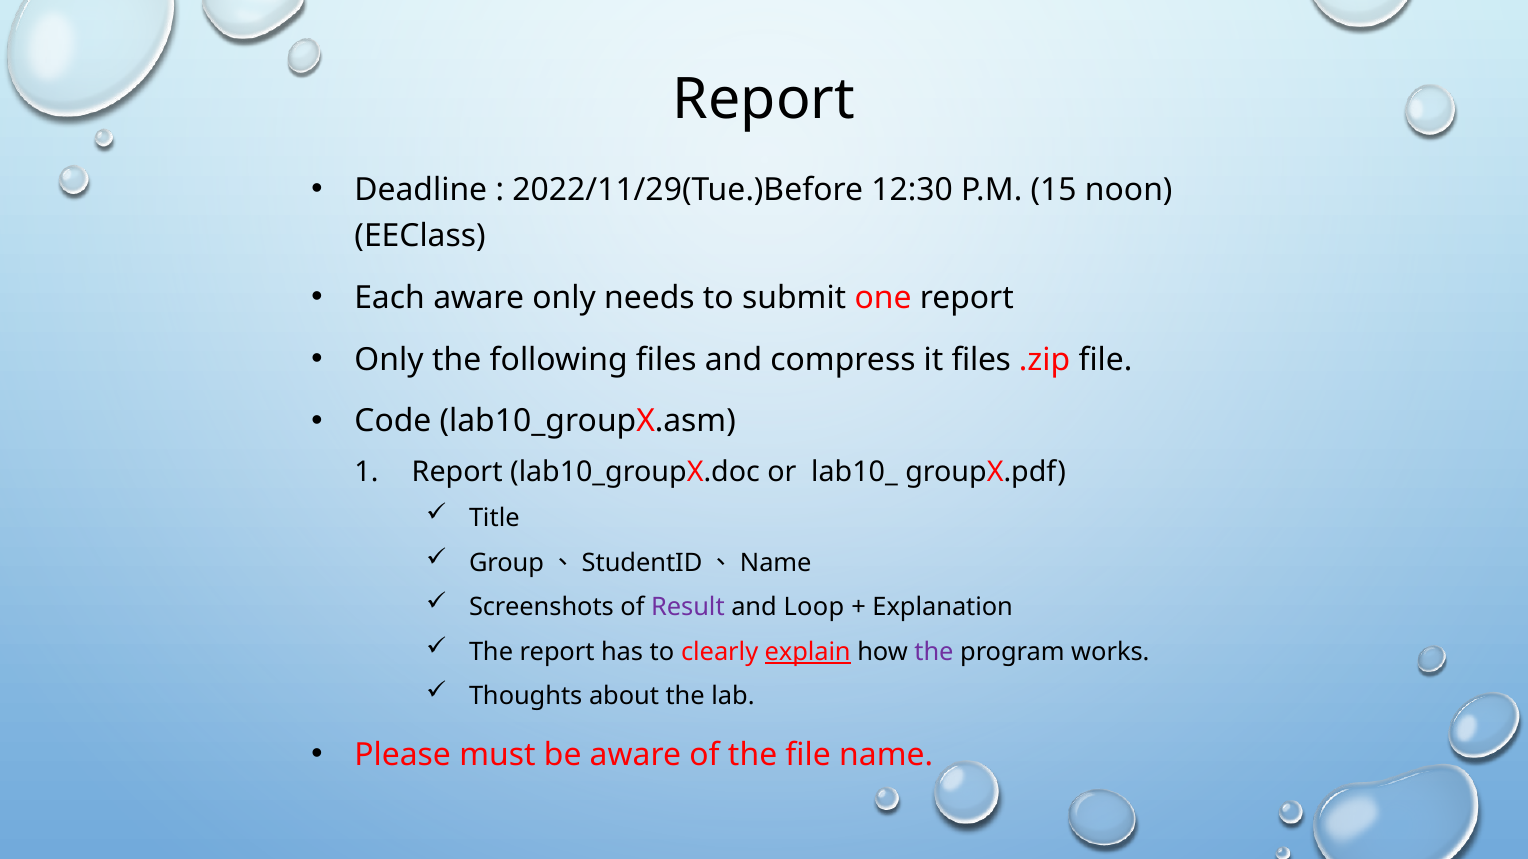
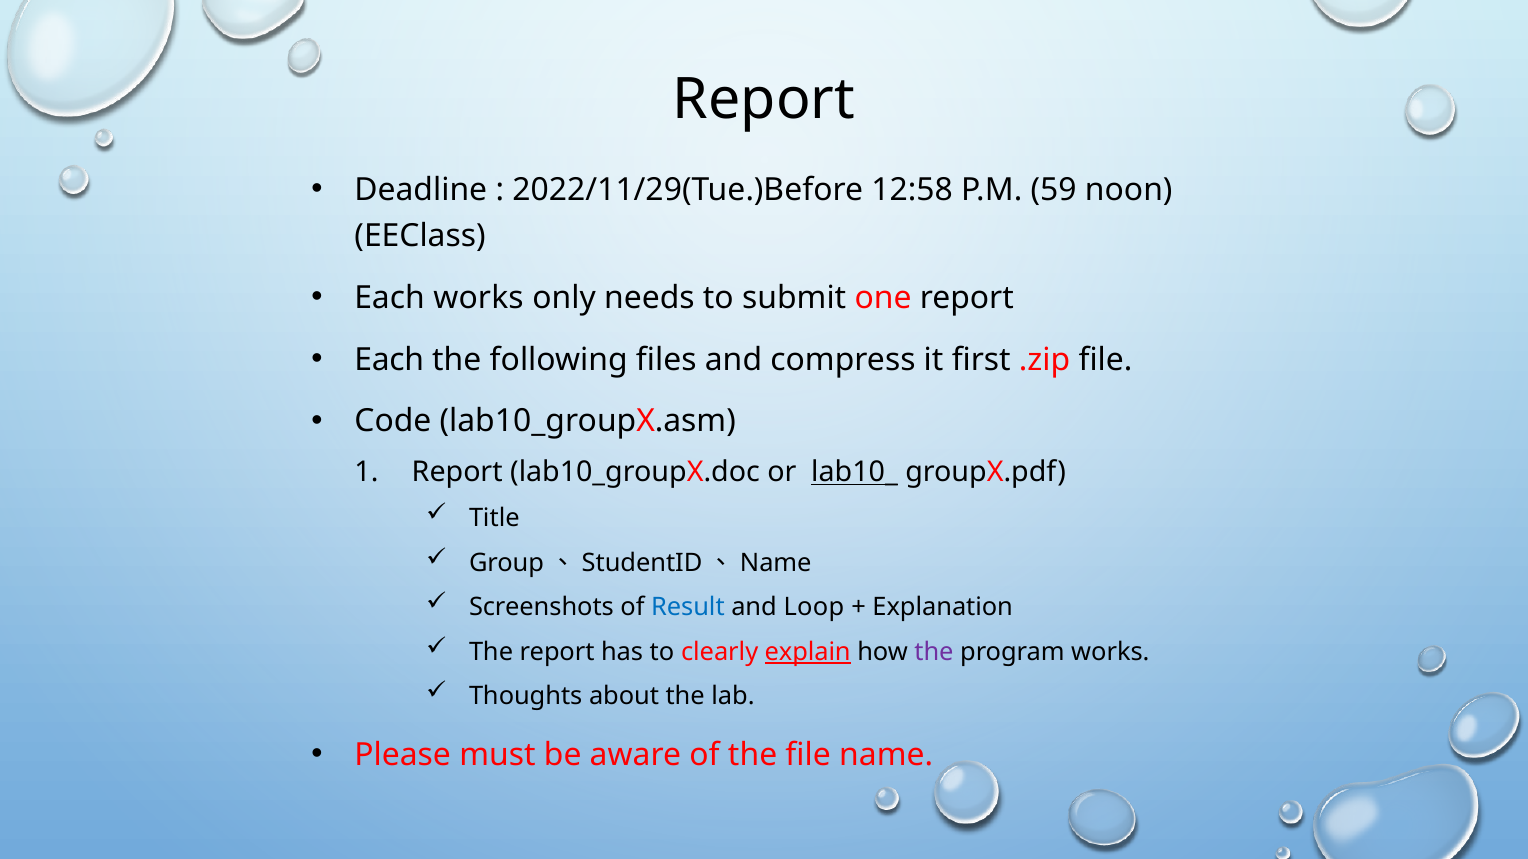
12:30: 12:30 -> 12:58 (912, 190)
15: 15 -> 59 (1054, 190)
Each aware: aware -> works (479, 298)
Only: Only -> Each (389, 360)
it files: files -> first (981, 360)
lab10_ underline: none -> present (854, 472)
Result colour: purple -> blue (688, 608)
